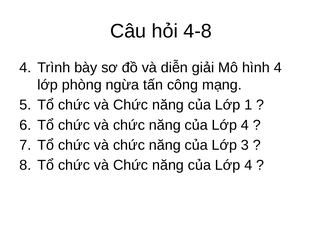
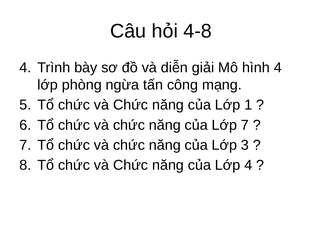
4: 4 -> 7 (245, 125)
